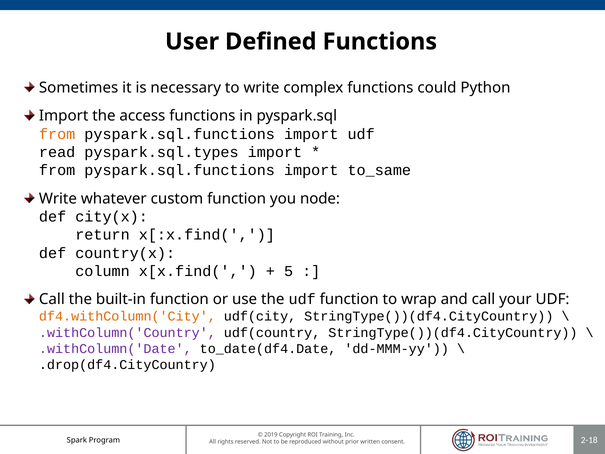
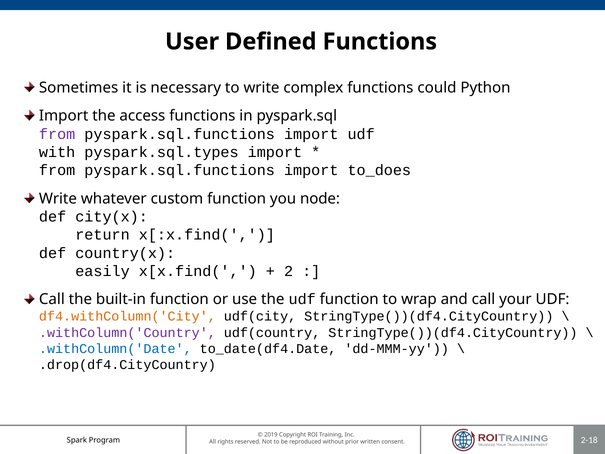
from colour: orange -> purple (57, 134)
read: read -> with (57, 152)
to_same: to_same -> to_does (379, 170)
column: column -> easily (103, 271)
5: 5 -> 2 (289, 271)
.withColumn('Date colour: purple -> blue (115, 349)
